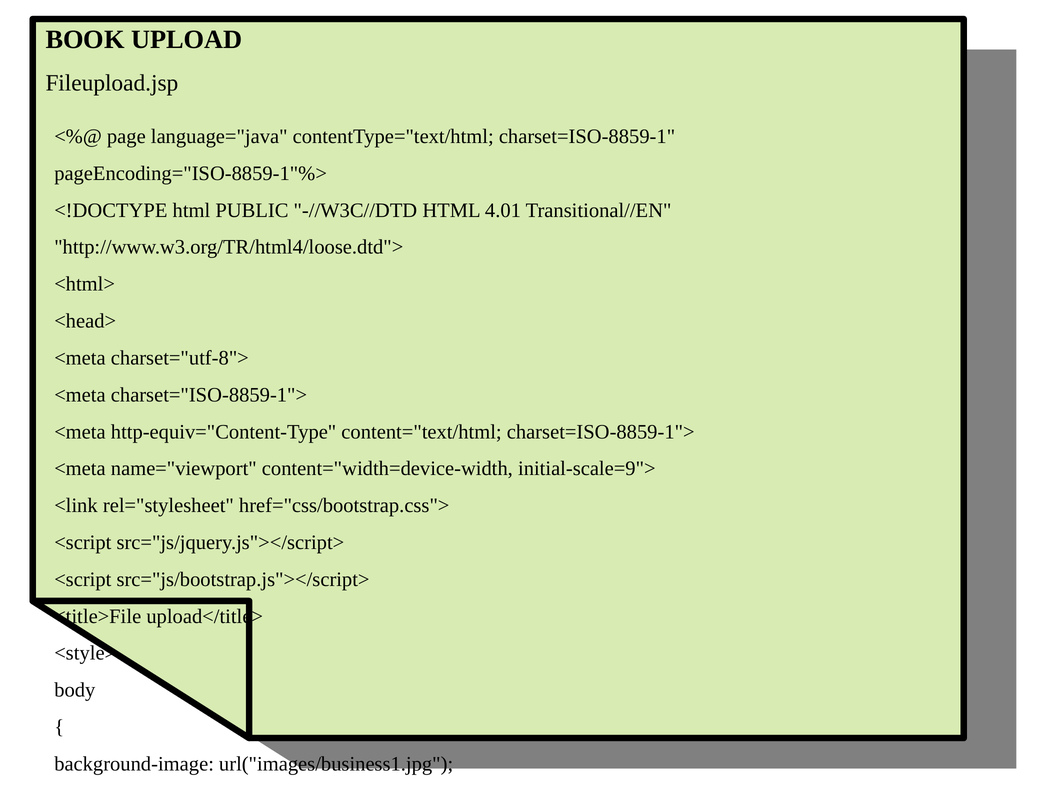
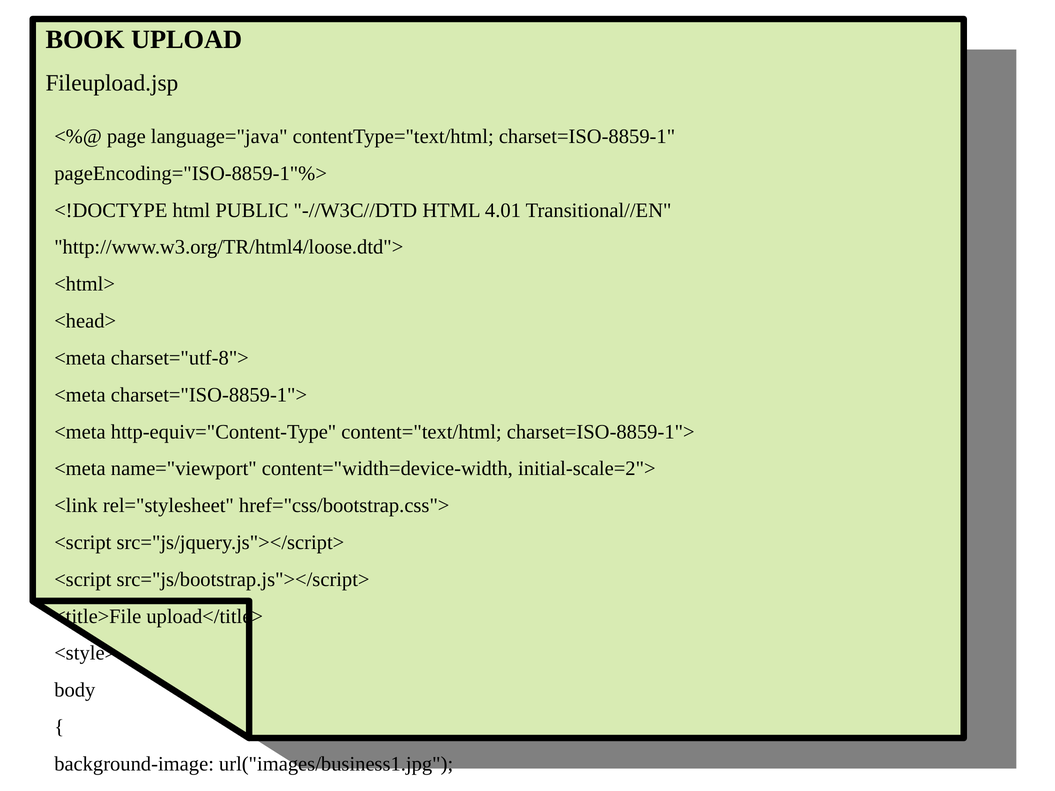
initial-scale=9">: initial-scale=9"> -> initial-scale=2"> (587, 469)
